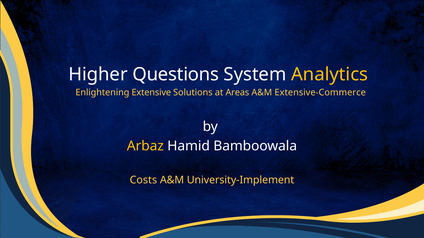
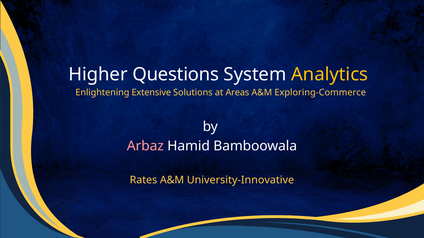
Extensive-Commerce: Extensive-Commerce -> Exploring-Commerce (320, 93)
Arbaz colour: yellow -> pink (145, 146)
Costs: Costs -> Rates (143, 180)
University-Implement: University-Implement -> University-Innovative (240, 180)
